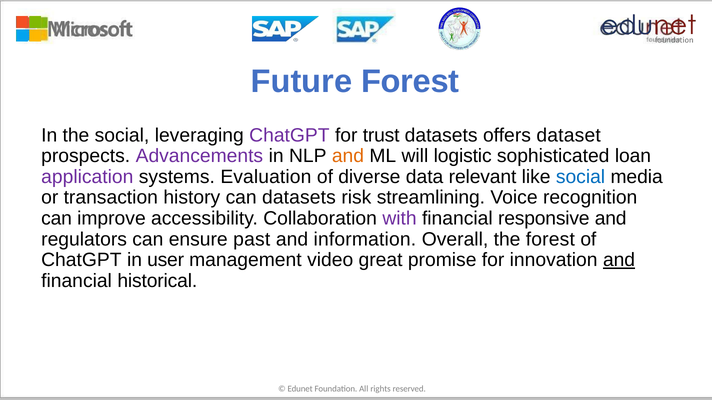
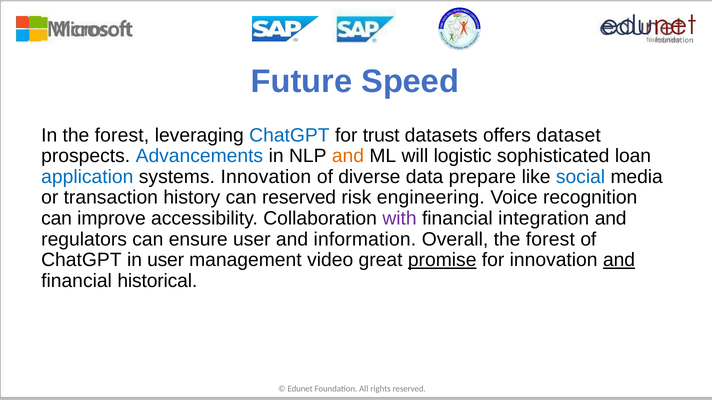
Future Forest: Forest -> Speed (410, 82)
In the social: social -> forest (122, 135)
ChatGPT colour: purple -> blue (289, 135)
Advancements colour: purple -> blue (199, 156)
application colour: purple -> blue (87, 177)
systems Evaluation: Evaluation -> Innovation (266, 177)
relevant: relevant -> prepare (482, 177)
can datasets: datasets -> reserved (299, 198)
streamlining: streamlining -> engineering (431, 198)
responsive: responsive -> integration (544, 219)
ensure past: past -> user (252, 240)
promise underline: none -> present (442, 260)
